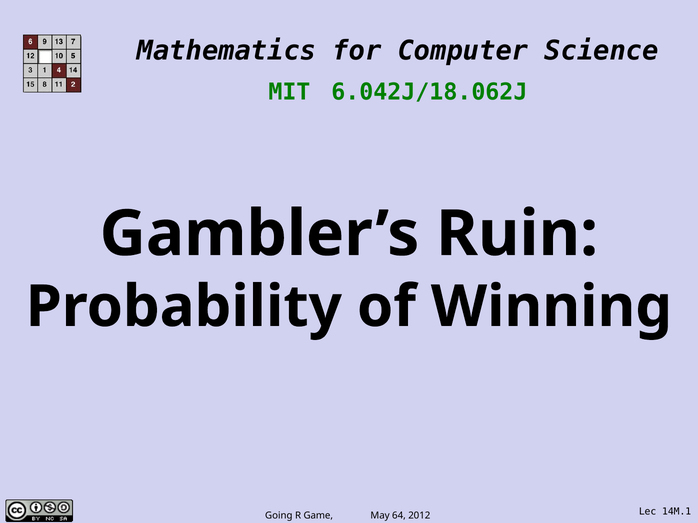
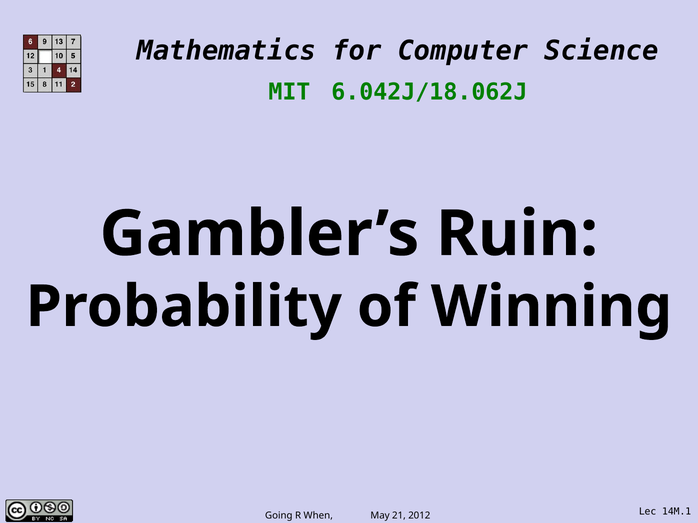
Game: Game -> When (318, 516)
64: 64 -> 21 (399, 516)
